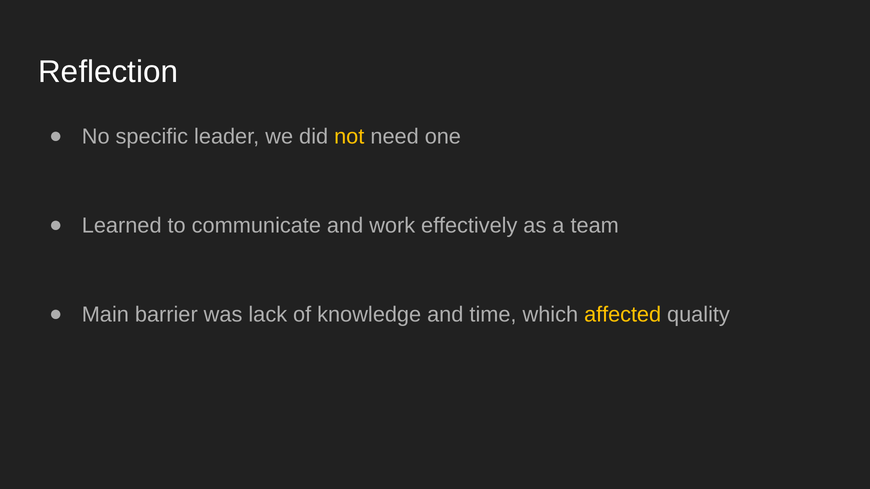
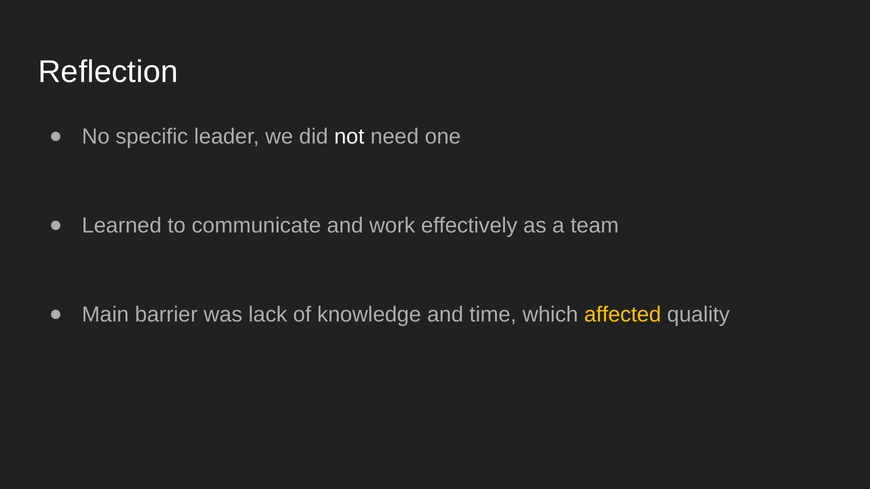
not colour: yellow -> white (349, 137)
